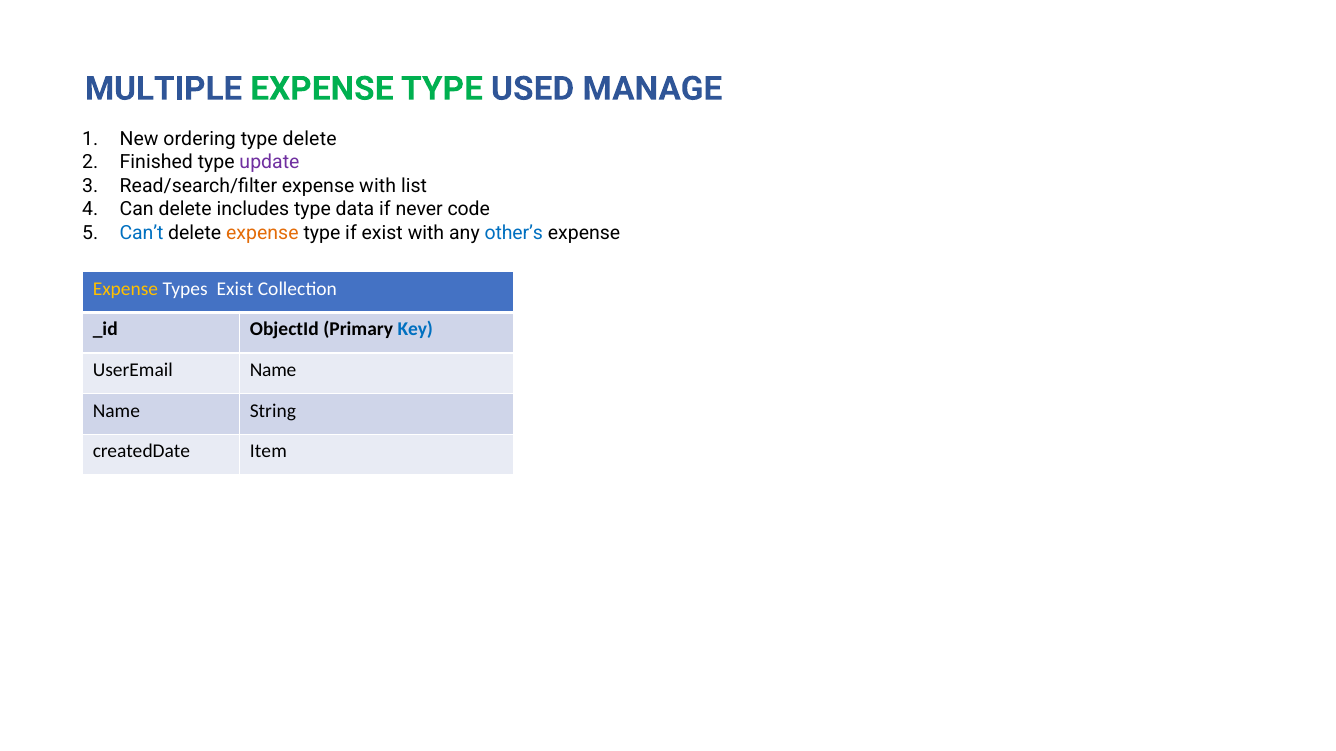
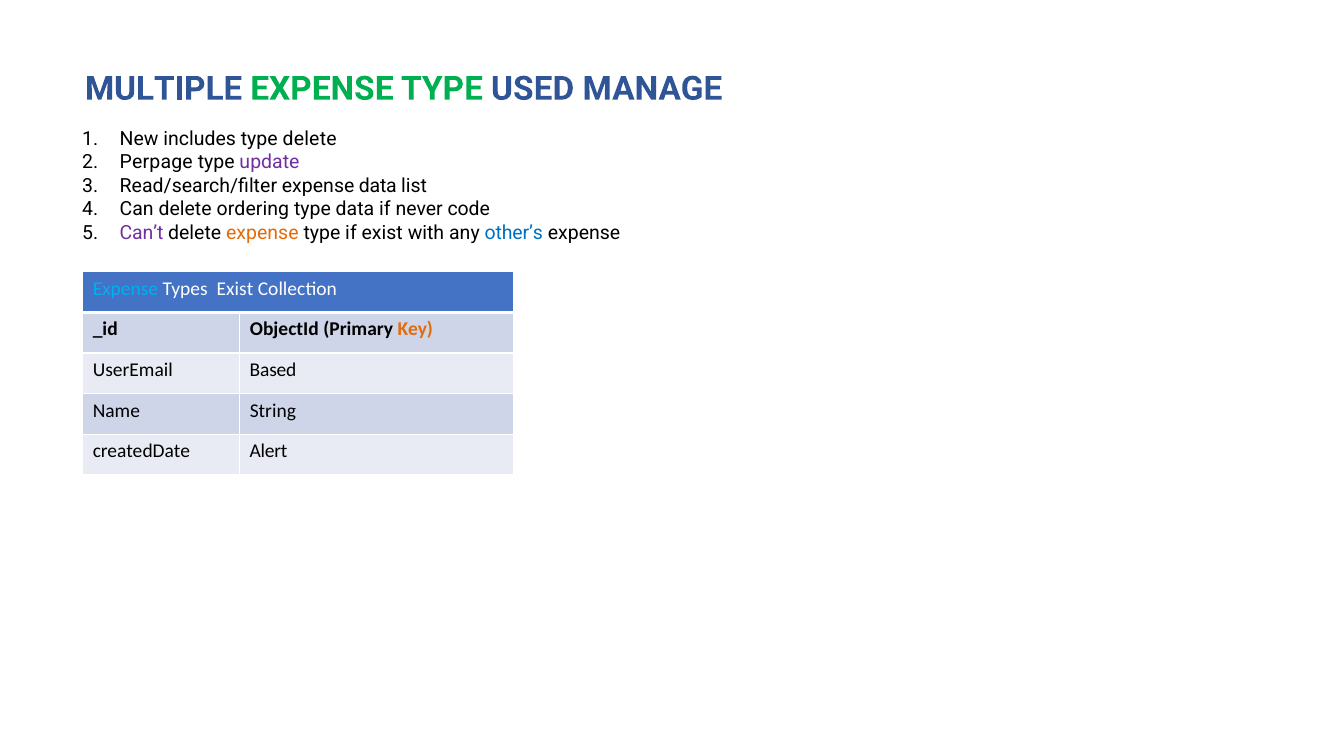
ordering: ordering -> includes (200, 139)
Finished: Finished -> Perpage (156, 163)
expense with: with -> data (378, 186)
includes: includes -> ordering (253, 209)
Can’t colour: blue -> purple (142, 233)
Expense colour: yellow -> light blue (125, 289)
Key colour: blue -> orange (415, 330)
UserEmail Name: Name -> Based (273, 370)
Item: Item -> Alert (268, 452)
